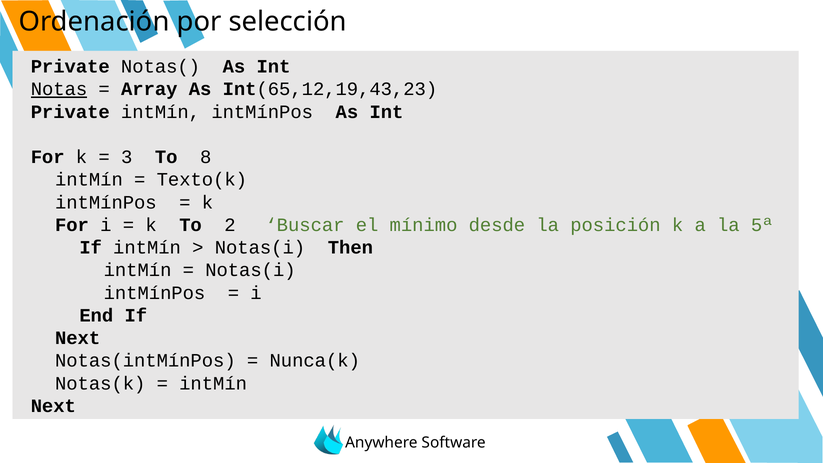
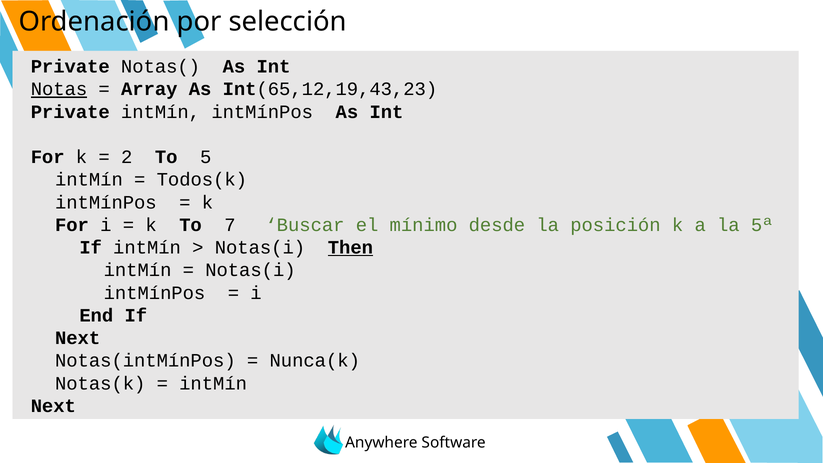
3: 3 -> 2 (127, 157)
8: 8 -> 5 (206, 157)
Texto(k: Texto(k -> Todos(k (202, 180)
2: 2 -> 7 (230, 225)
Then underline: none -> present (350, 248)
